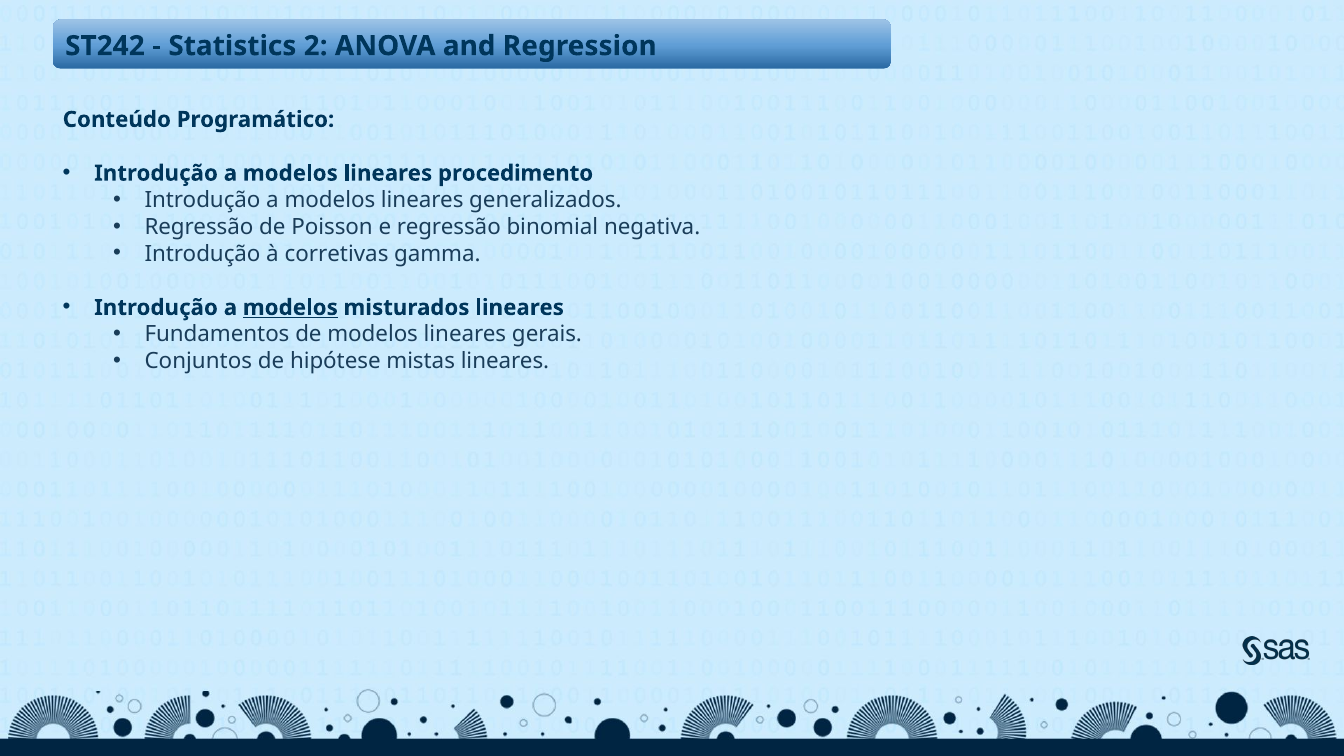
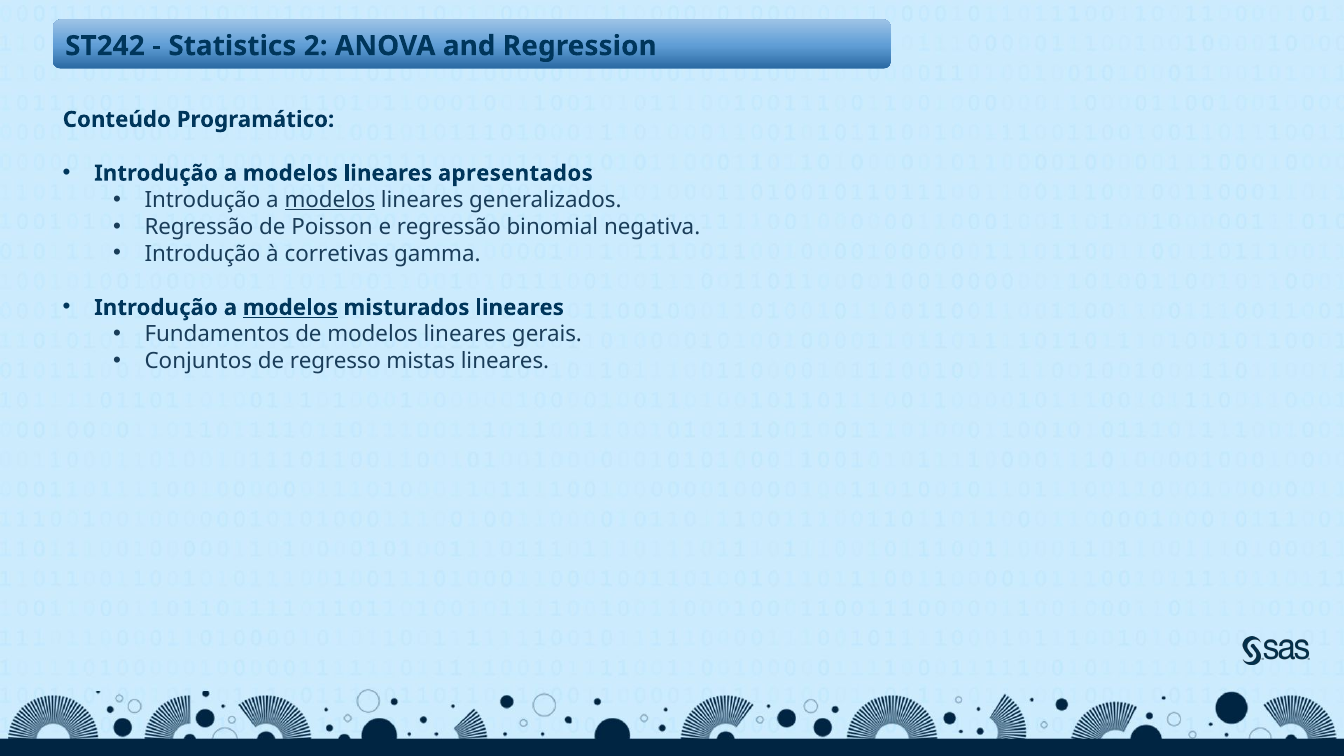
procedimento: procedimento -> apresentados (515, 173)
modelos underline: none -> present (330, 200)
hipótese: hipótese -> regresso (335, 361)
